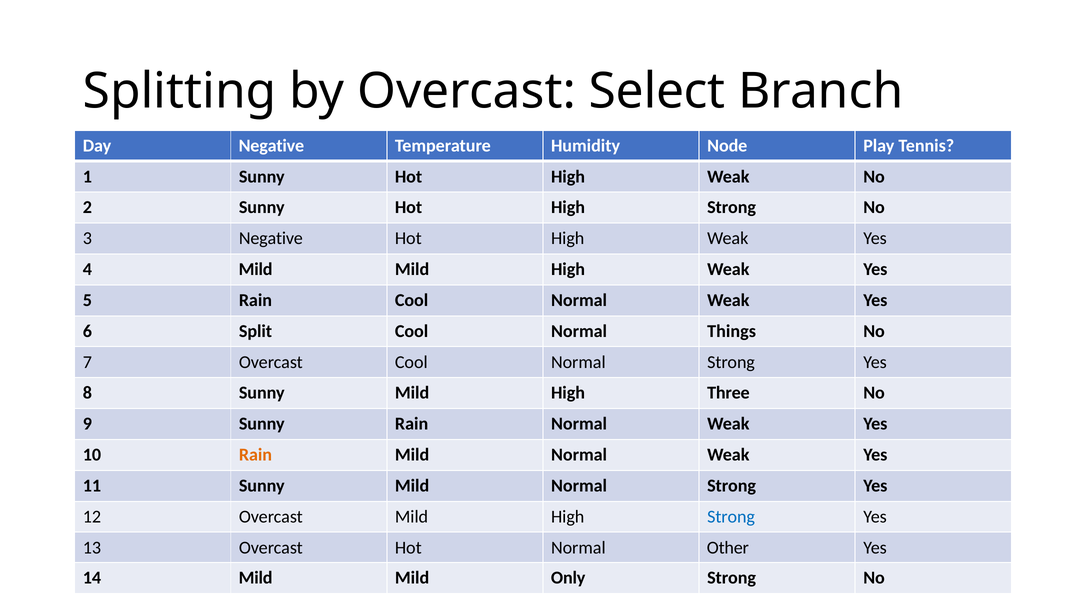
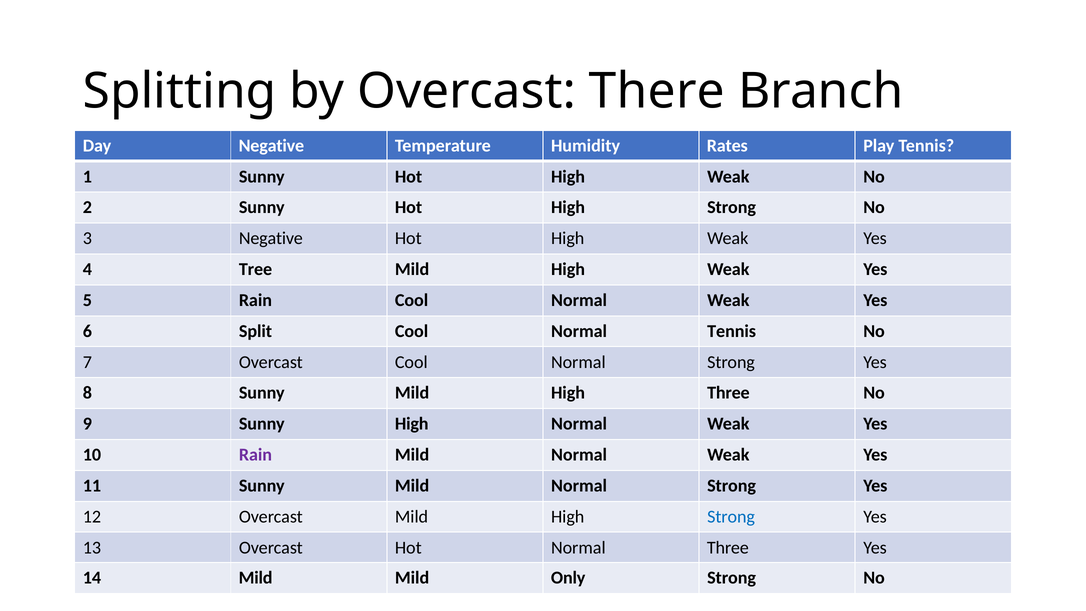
Select: Select -> There (657, 91)
Node: Node -> Rates (727, 146)
4 Mild: Mild -> Tree (256, 269)
Normal Things: Things -> Tennis (732, 331)
Sunny Rain: Rain -> High (412, 424)
Rain colour: orange -> purple (255, 455)
Normal Other: Other -> Three (728, 547)
